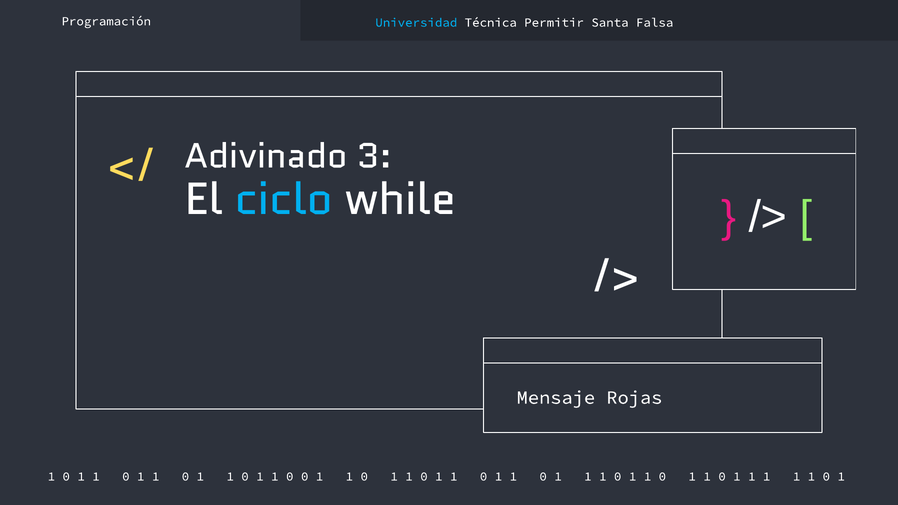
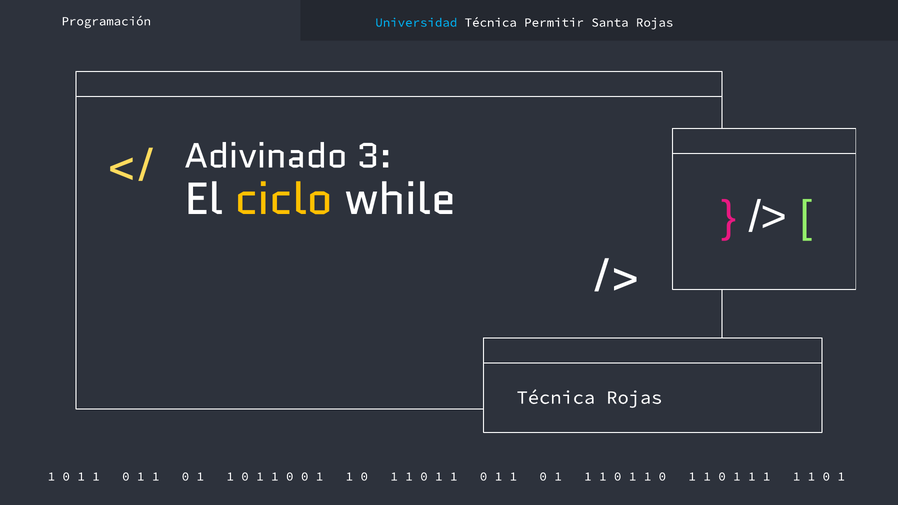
Santa Falsa: Falsa -> Rojas (655, 23)
ciclo colour: light blue -> yellow (284, 199)
Mensaje: Mensaje -> Técnica (556, 398)
